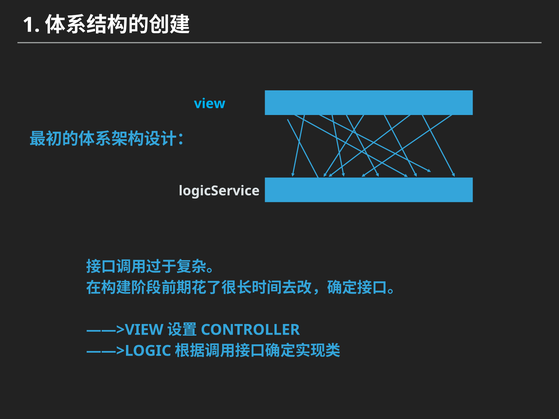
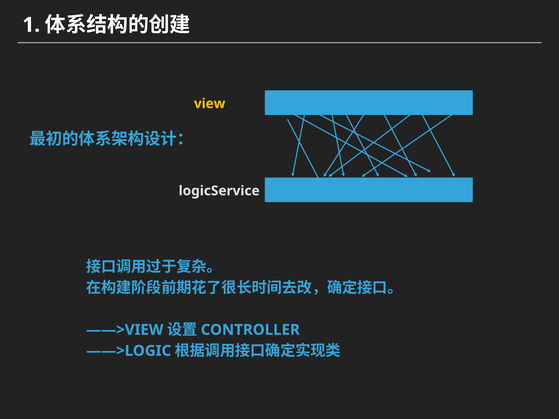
view colour: light blue -> yellow (210, 104)
